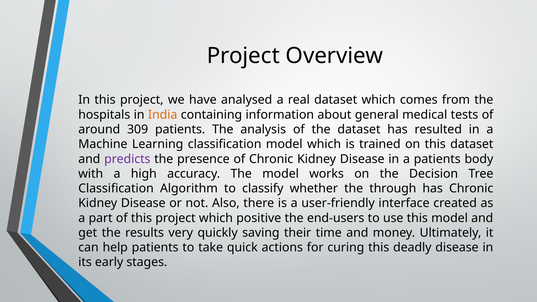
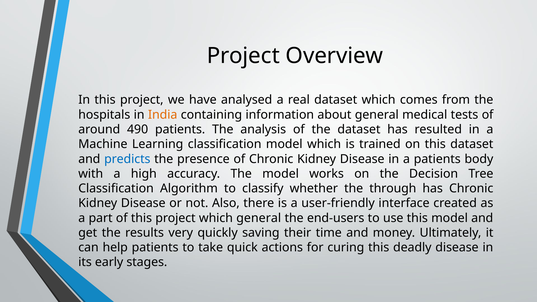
309: 309 -> 490 (138, 129)
predicts colour: purple -> blue (127, 159)
which positive: positive -> general (259, 218)
